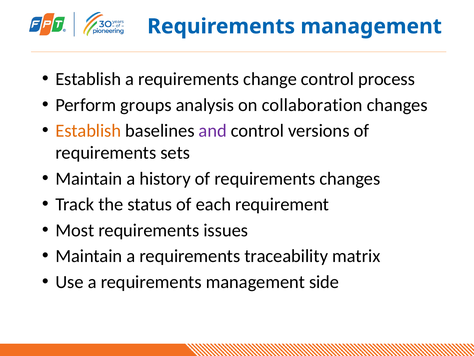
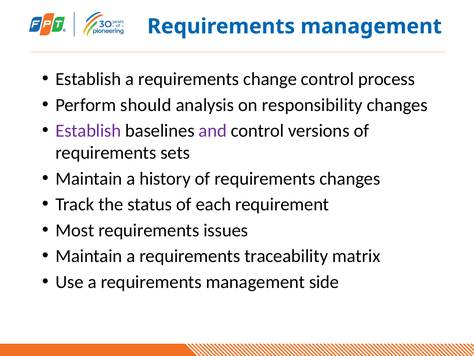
groups: groups -> should (146, 105)
collaboration: collaboration -> responsibility (312, 105)
Establish colour: orange -> purple (88, 131)
